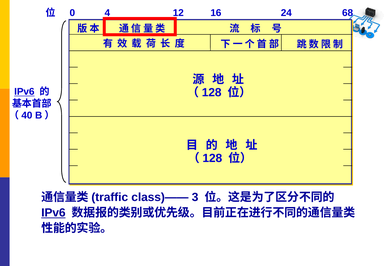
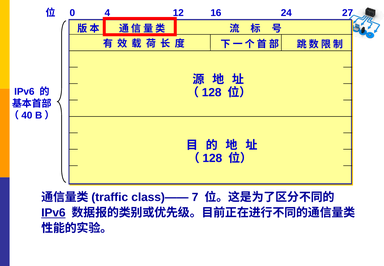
68: 68 -> 27 (348, 13)
IPv6 underline: present -> none (24, 92)
3: 3 -> 7 (195, 197)
